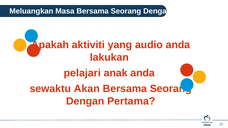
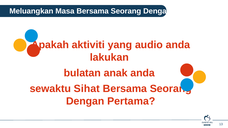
pelajari: pelajari -> bulatan (82, 73)
Akan: Akan -> Sihat (87, 89)
